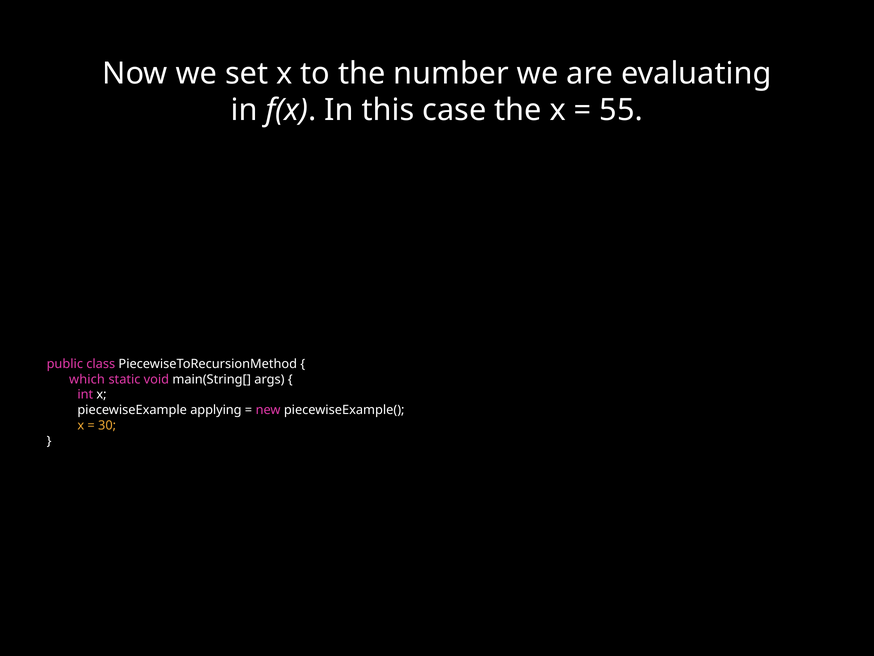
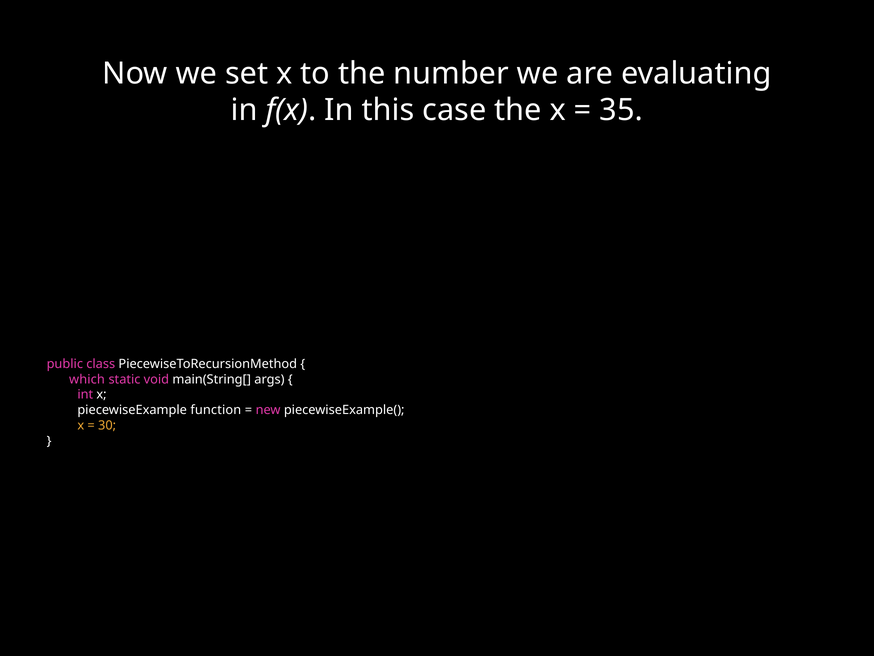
55: 55 -> 35 (621, 110)
applying: applying -> function (216, 410)
